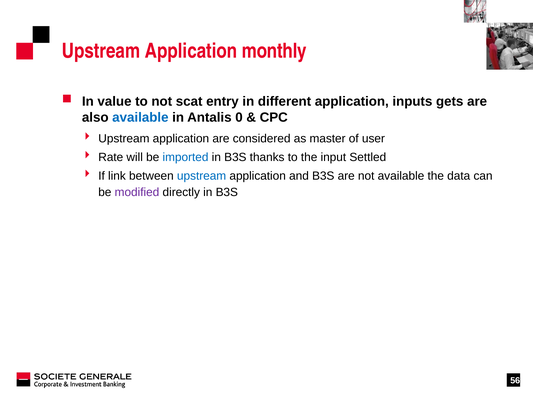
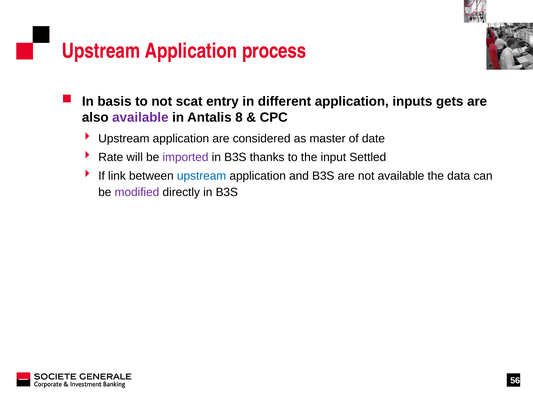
monthly: monthly -> process (274, 51)
value: value -> basis (114, 101)
available colour: blue -> purple (140, 117)
0: 0 -> 8 (239, 117)
user: user -> date (373, 138)
imported colour: blue -> purple (185, 157)
